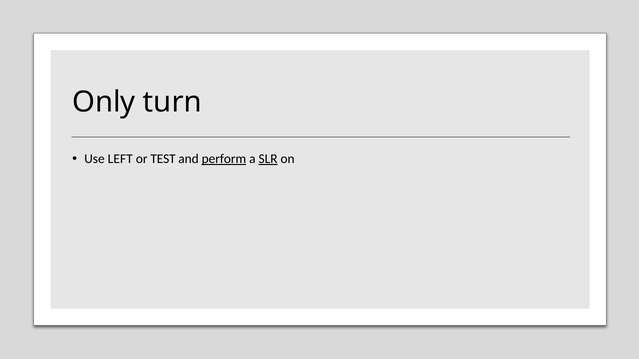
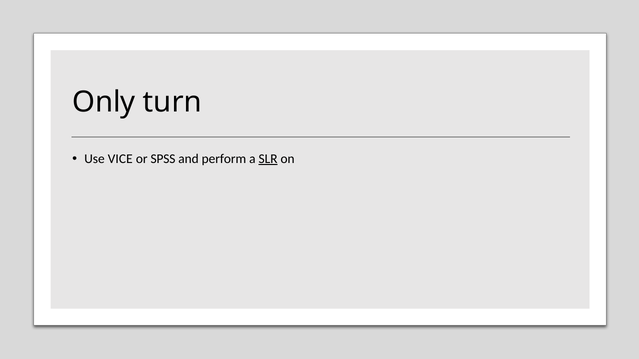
LEFT: LEFT -> VICE (120, 159)
TEST: TEST -> SPSS (163, 159)
perform underline: present -> none (224, 159)
